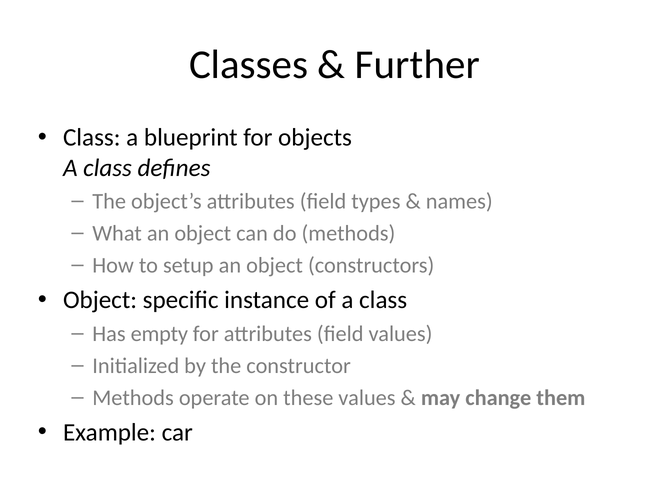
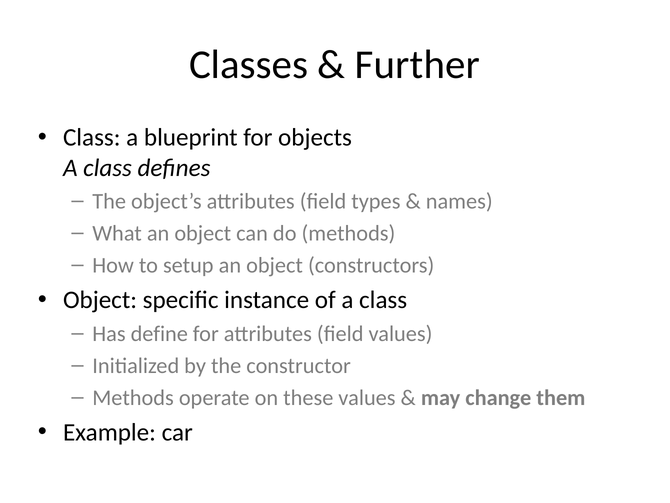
empty: empty -> define (159, 333)
